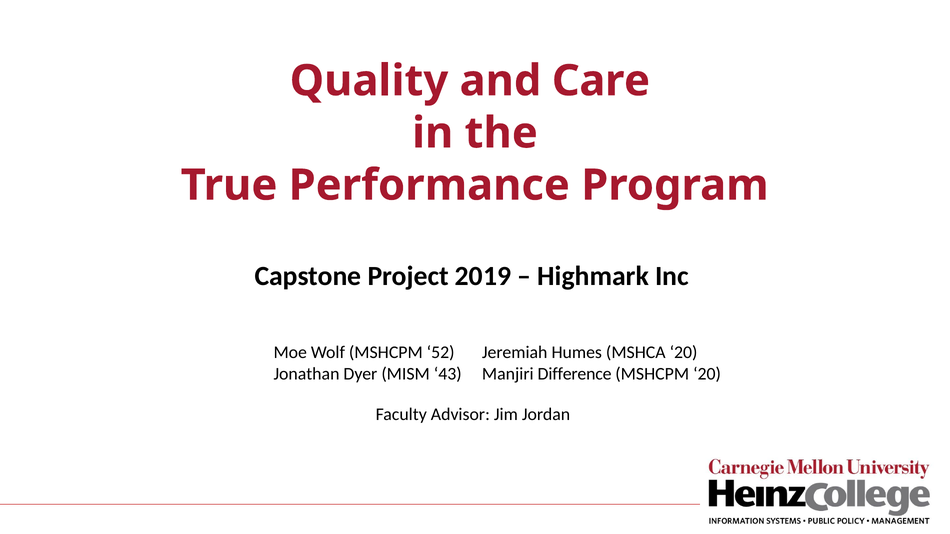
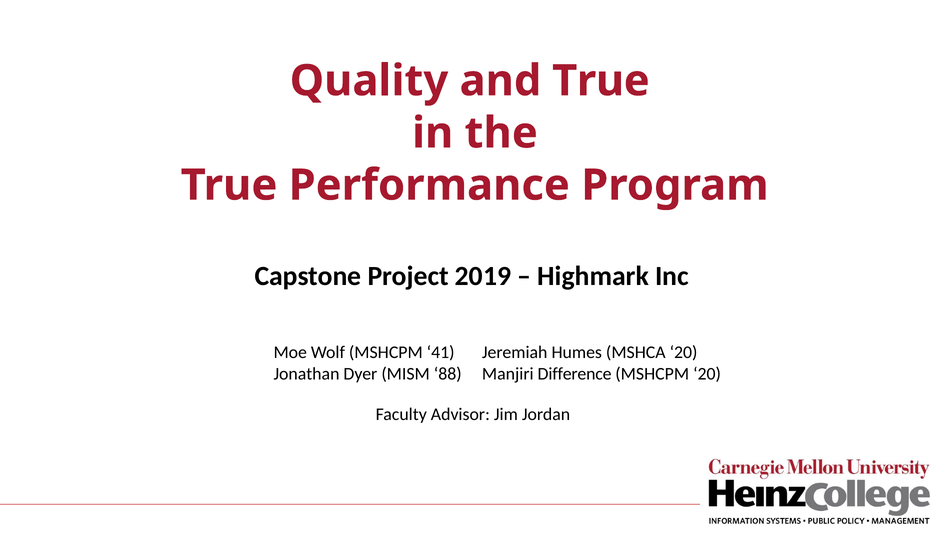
and Care: Care -> True (601, 81)
52: 52 -> 41 (441, 353)
43: 43 -> 88 (448, 374)
